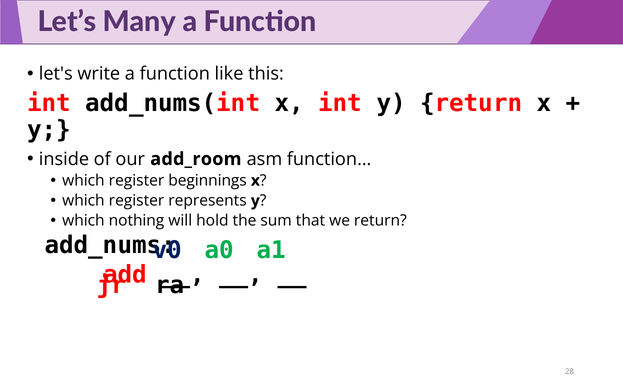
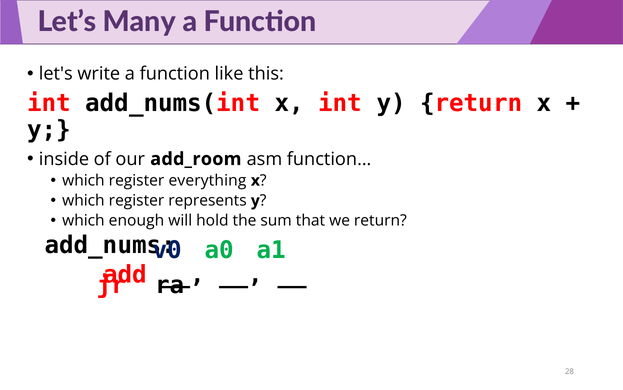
beginnings: beginnings -> everything (207, 180)
nothing: nothing -> enough (136, 220)
